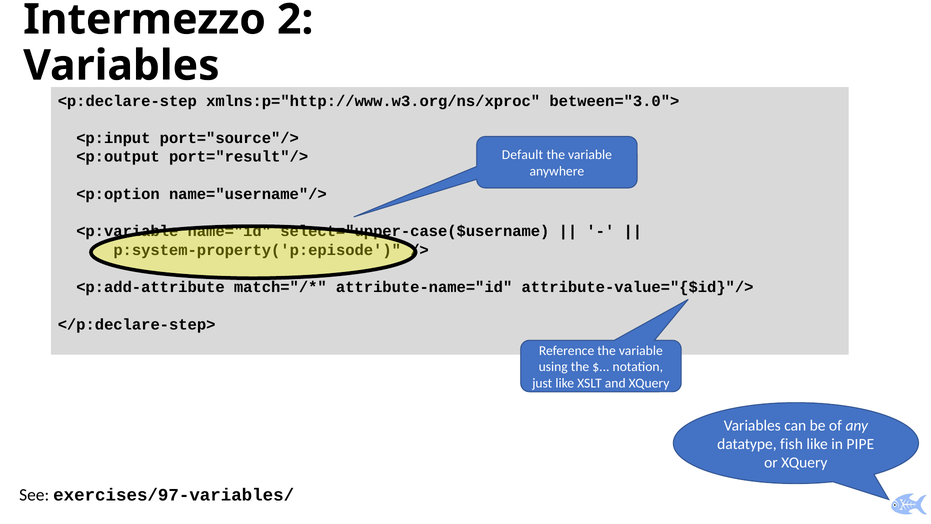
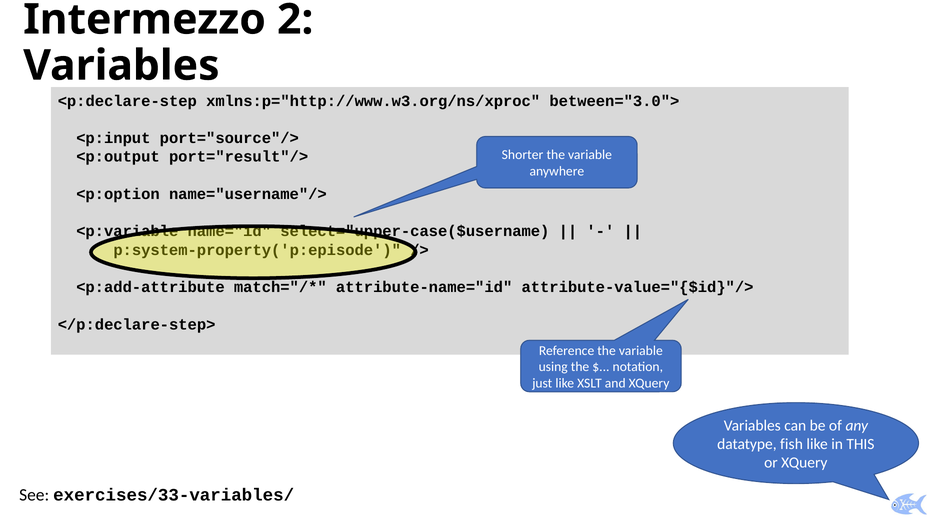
Default: Default -> Shorter (522, 155)
PIPE: PIPE -> THIS (860, 444)
exercises/97-variables/: exercises/97-variables/ -> exercises/33-variables/ (174, 495)
